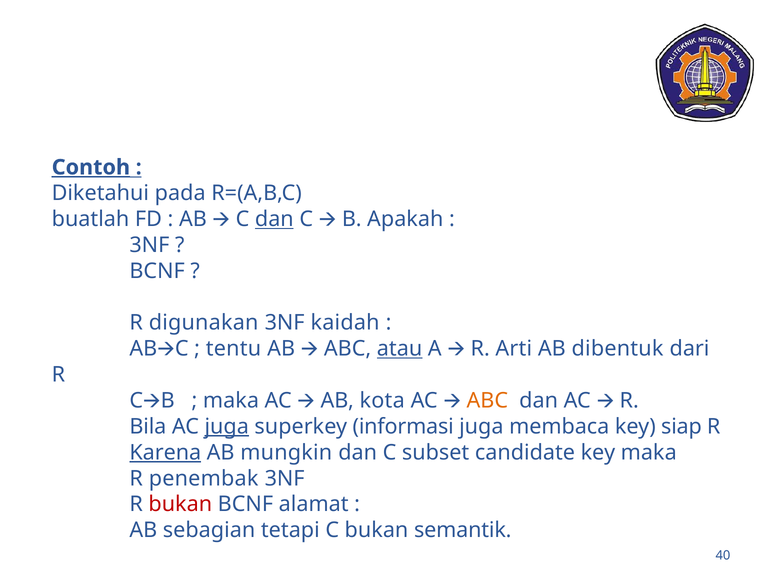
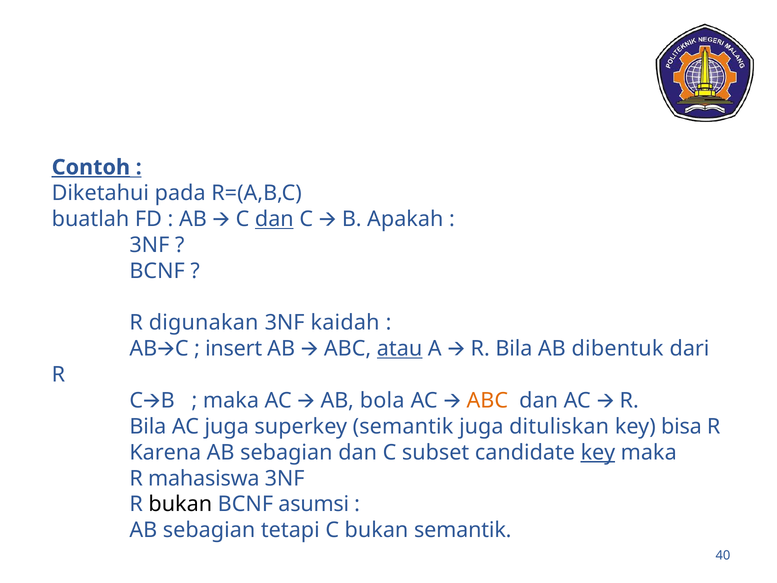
tentu: tentu -> insert (234, 349)
R Arti: Arti -> Bila (514, 349)
kota: kota -> bola (382, 400)
juga underline: present -> none (227, 426)
superkey informasi: informasi -> semantik (403, 426)
membaca: membaca -> dituliskan (559, 426)
siap: siap -> bisa (681, 426)
Karena underline: present -> none (165, 452)
mungkin: mungkin -> sebagian (286, 452)
key underline: none -> present (598, 452)
penembak: penembak -> mahasiswa (204, 478)
bukan colour: red -> black (180, 504)
alamat: alamat -> asumsi (314, 504)
